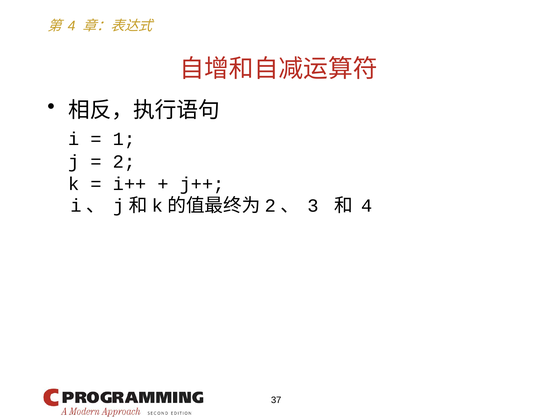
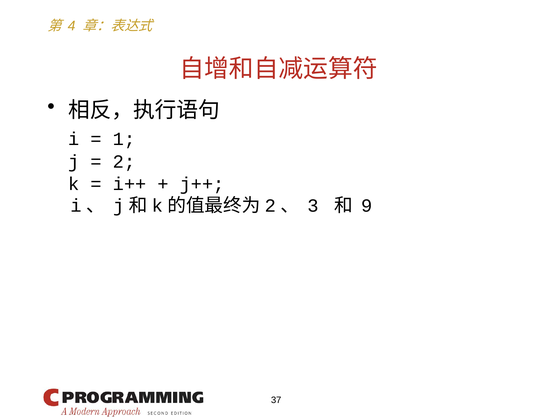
4: 4 -> 9 (367, 206)
